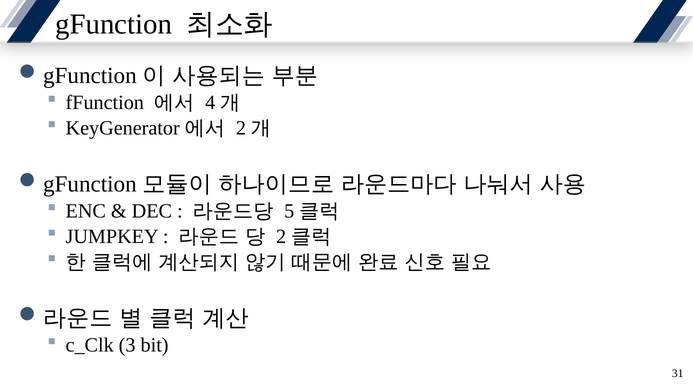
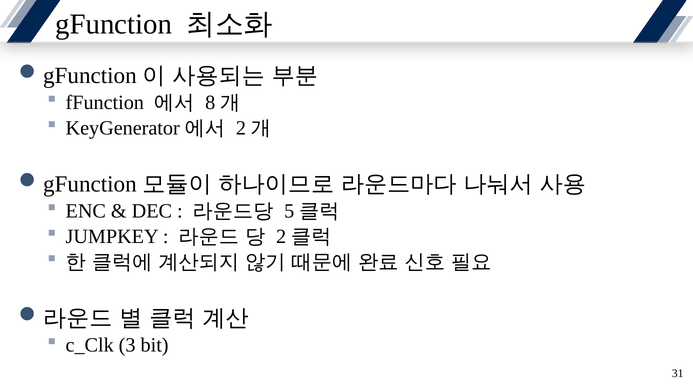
4: 4 -> 8 (210, 102)
